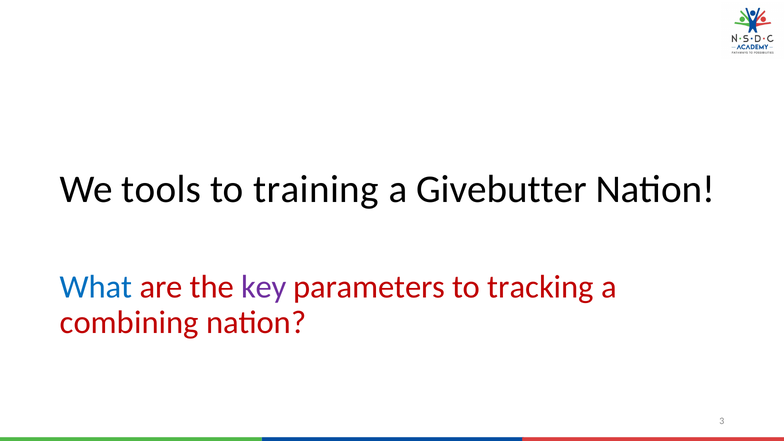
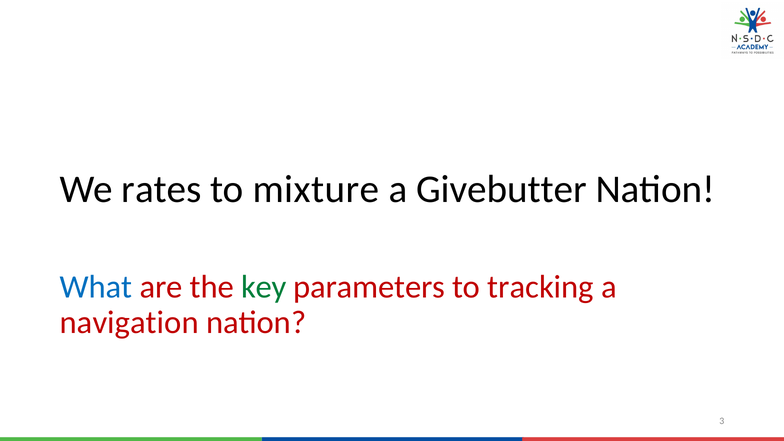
tools: tools -> rates (161, 190)
training: training -> mixture (316, 190)
key colour: purple -> green (264, 287)
combining: combining -> navigation (129, 322)
